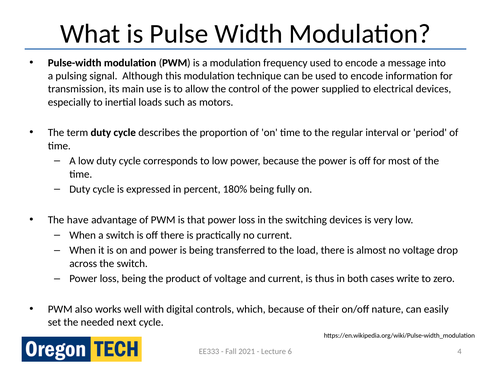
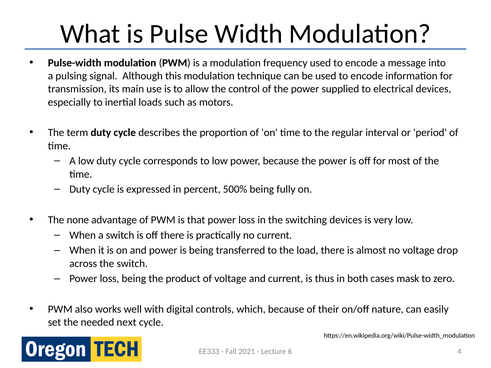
180%: 180% -> 500% (235, 189)
have: have -> none (78, 220)
write: write -> mask (408, 279)
